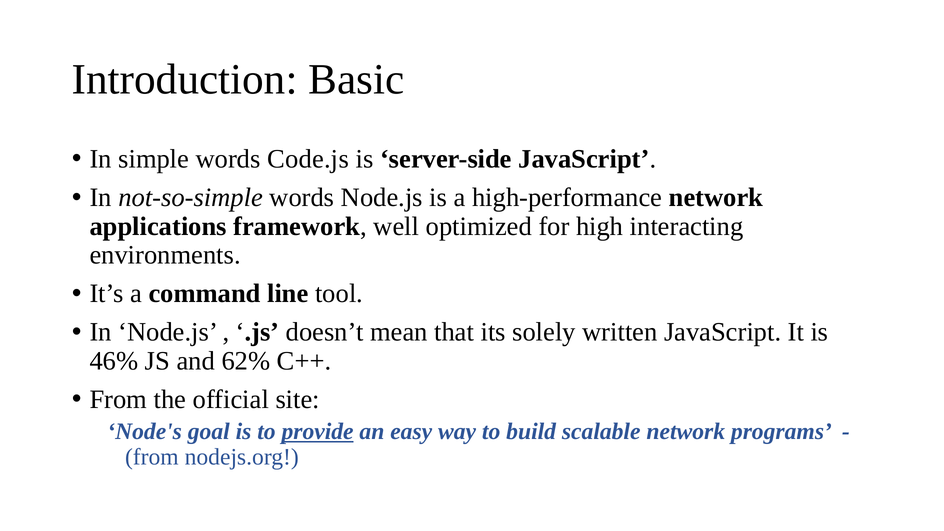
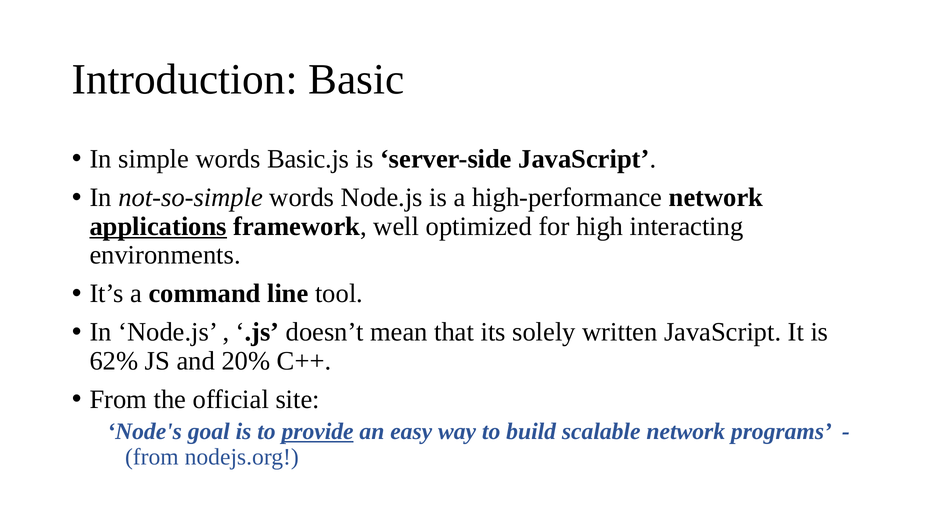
Code.js: Code.js -> Basic.js (308, 159)
applications underline: none -> present (158, 226)
46%: 46% -> 62% (114, 361)
62%: 62% -> 20% (246, 361)
